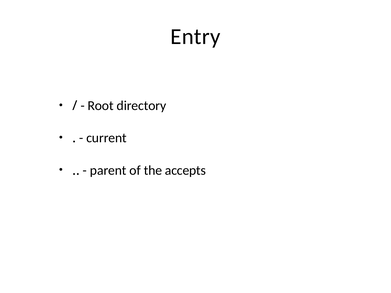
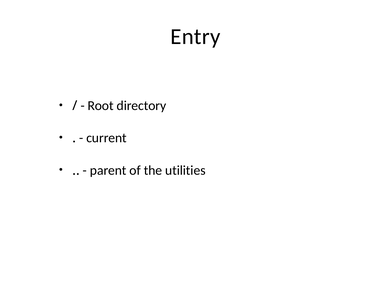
accepts: accepts -> utilities (185, 170)
